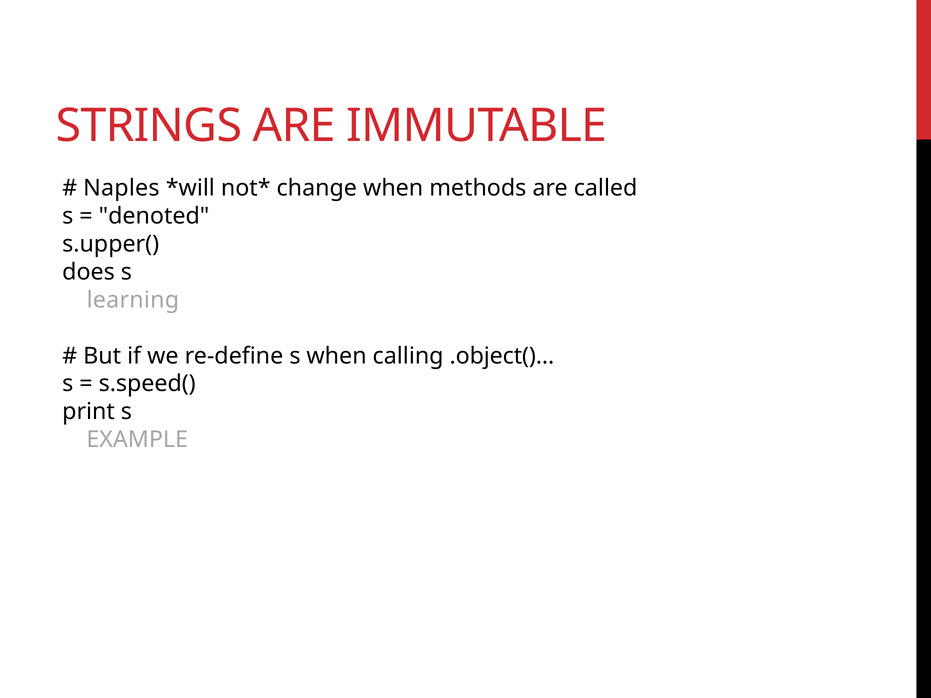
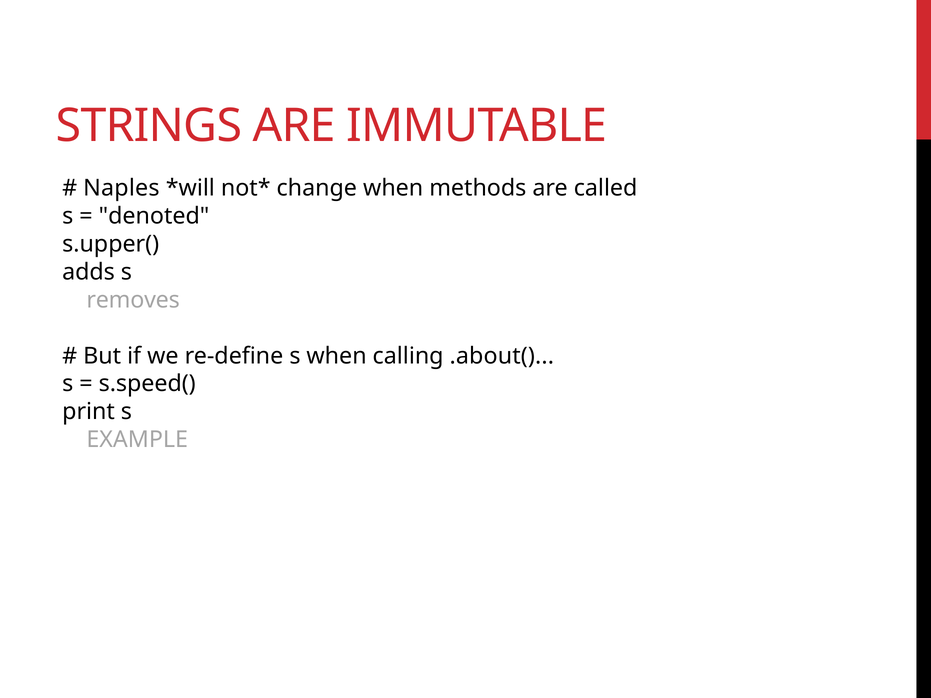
does: does -> adds (89, 272)
learning: learning -> removes (133, 300)
.object(: .object( -> .about( (502, 356)
